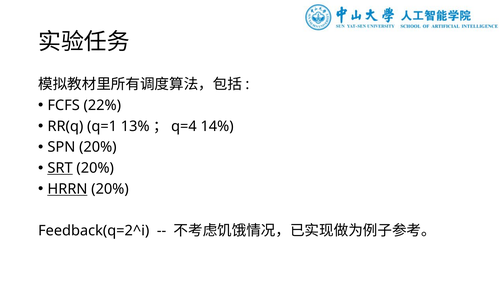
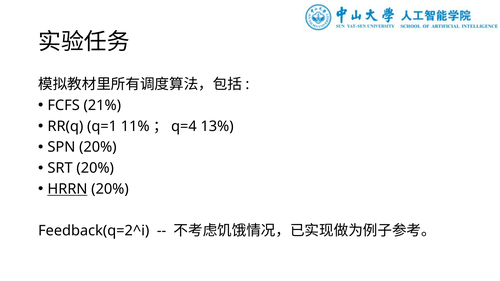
22%: 22% -> 21% (102, 105)
13%: 13% -> 11% (135, 126)
14%: 14% -> 13% (217, 126)
SRT underline: present -> none (60, 168)
